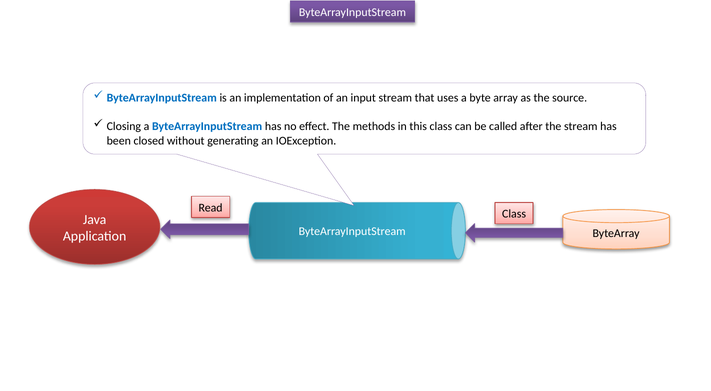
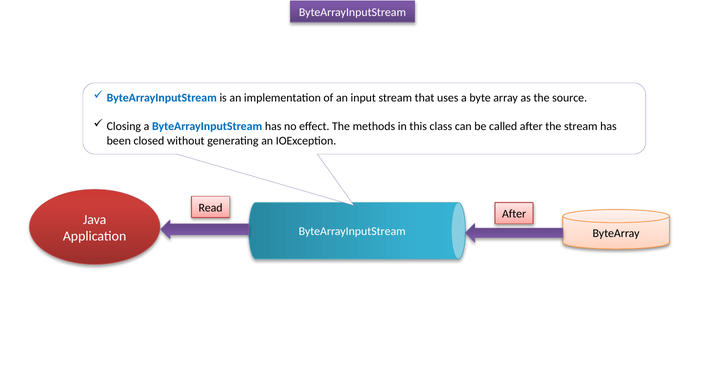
Class: Class -> After (514, 214)
